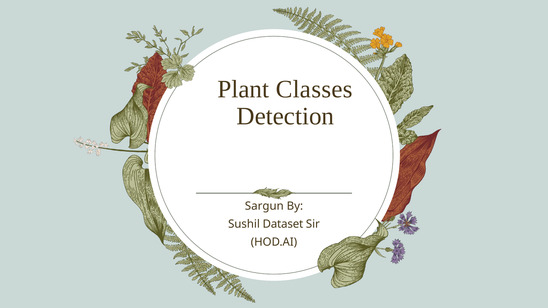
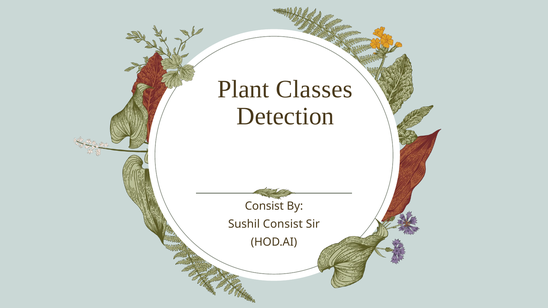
Sargun: Sargun -> Consist (264, 206)
Dataset: Dataset -> Consist (283, 224)
